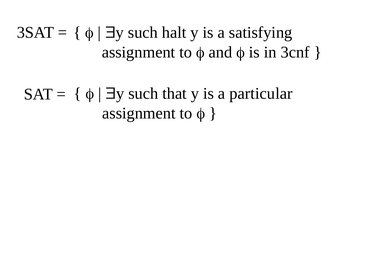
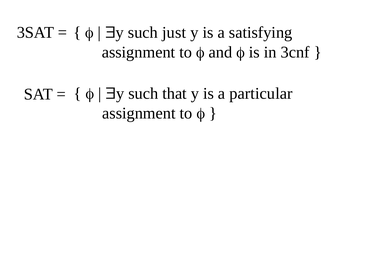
halt: halt -> just (174, 32)
